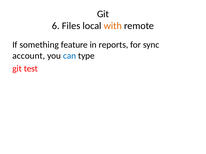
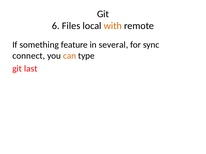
reports: reports -> several (113, 45)
account: account -> connect (29, 56)
can colour: blue -> orange (70, 56)
test: test -> last (31, 69)
